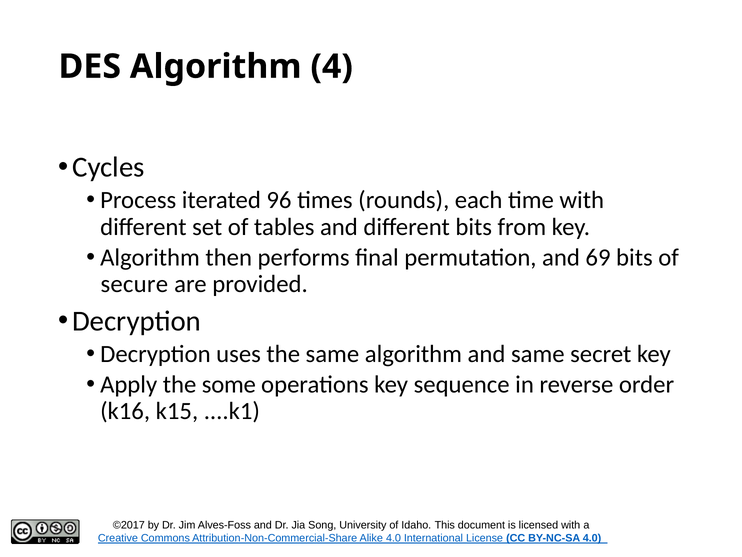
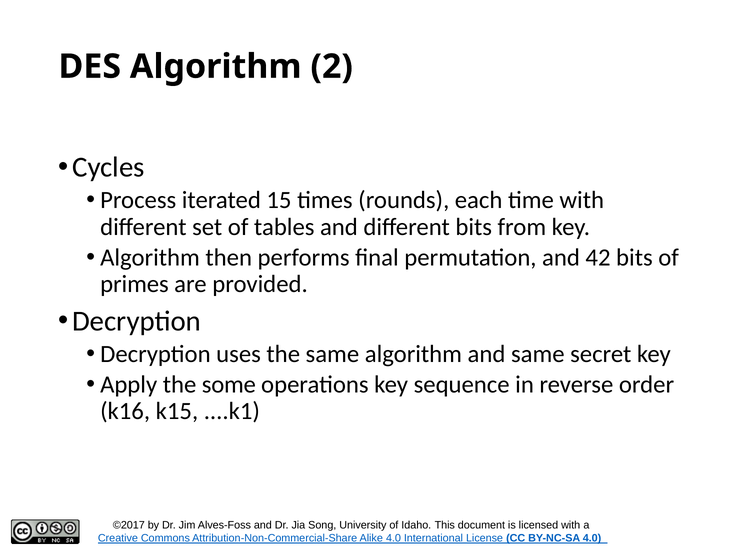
4: 4 -> 2 (332, 67)
96: 96 -> 15 (279, 200)
69: 69 -> 42 (598, 257)
secure: secure -> primes (134, 284)
